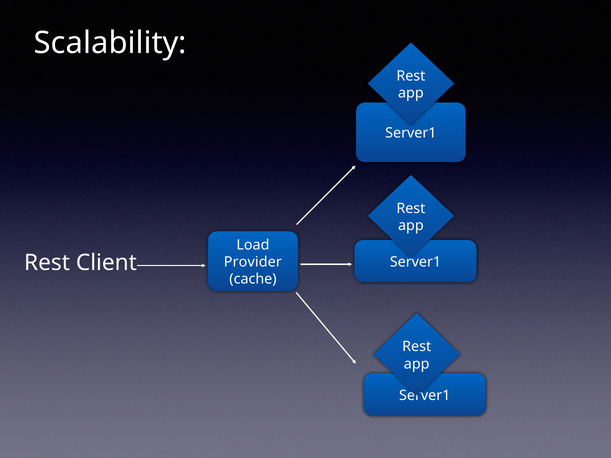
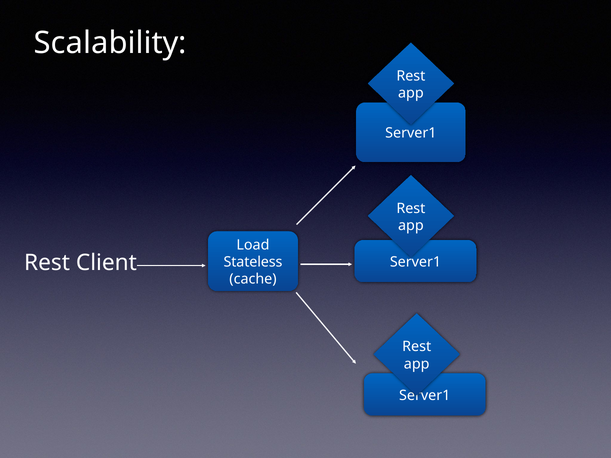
Provider: Provider -> Stateless (253, 262)
